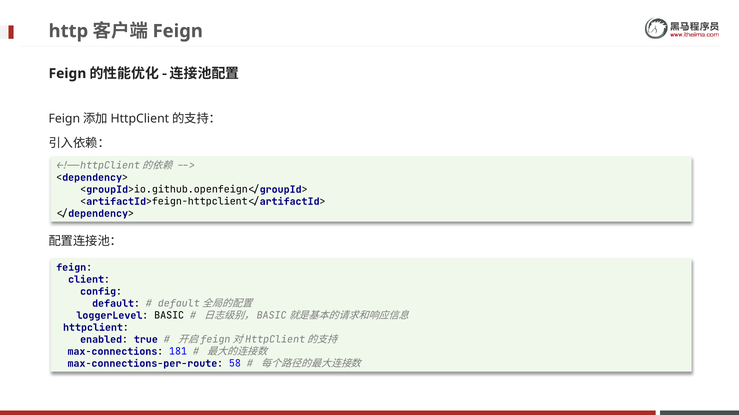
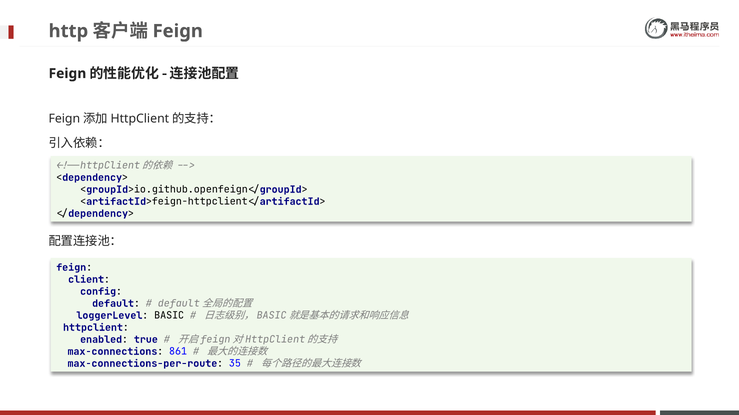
181: 181 -> 861 (178, 352)
58: 58 -> 35 (235, 364)
